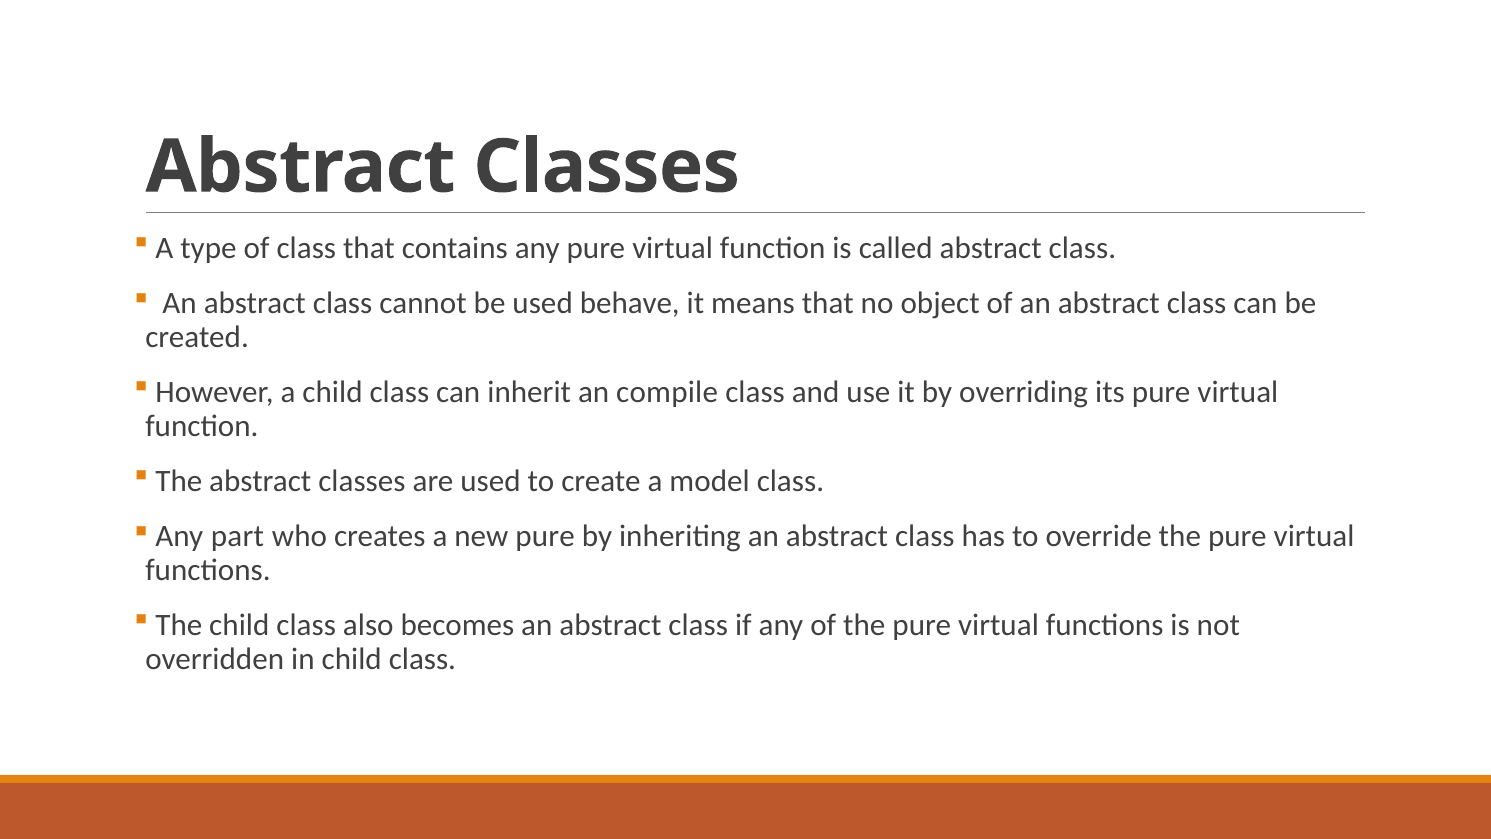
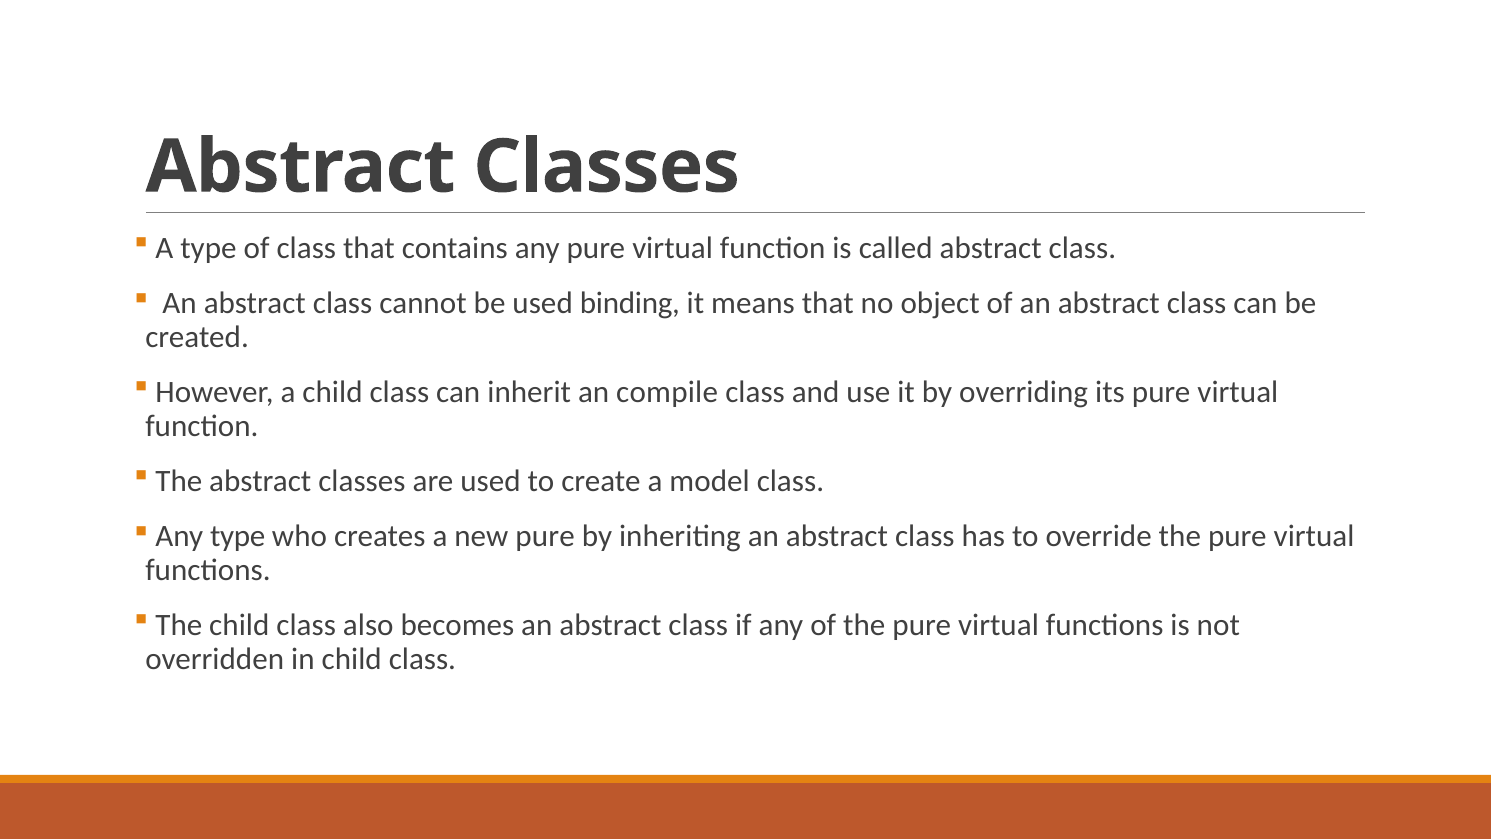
behave: behave -> binding (630, 303)
Any part: part -> type (238, 536)
